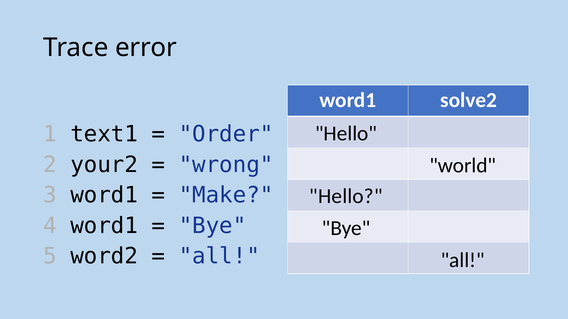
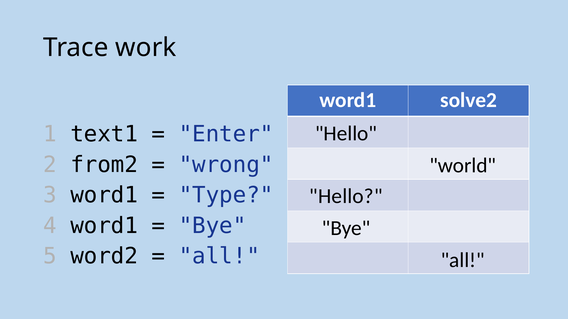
error: error -> work (146, 48)
Order: Order -> Enter (226, 134)
your2: your2 -> from2 (104, 165)
Make: Make -> Type (226, 196)
